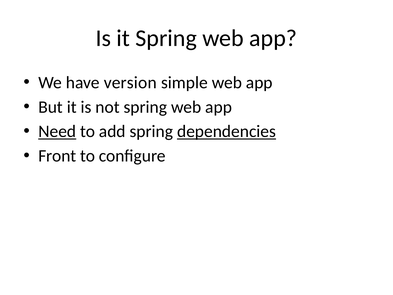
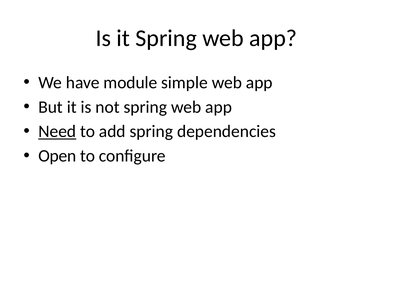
version: version -> module (130, 82)
dependencies underline: present -> none (227, 131)
Front: Front -> Open (57, 156)
